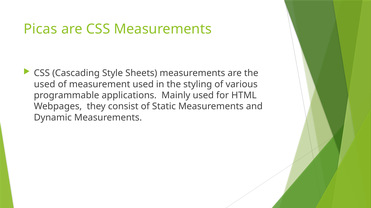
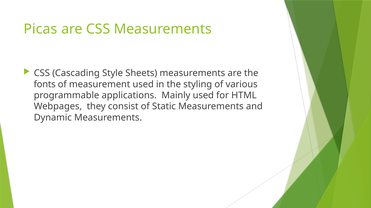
used: used -> fonts (45, 84)
